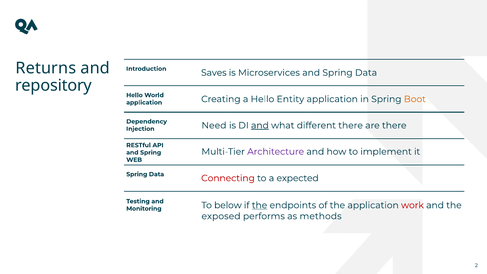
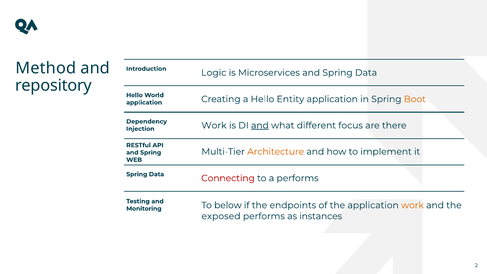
Returns: Returns -> Method (46, 68)
Saves: Saves -> Logic (214, 73)
Injection Need: Need -> Work (214, 125)
different there: there -> focus (351, 125)
Architecture colour: purple -> orange (276, 152)
a expected: expected -> performs (298, 178)
the underline: present -> none (260, 205)
work colour: red -> orange (412, 205)
methods: methods -> instances (321, 216)
